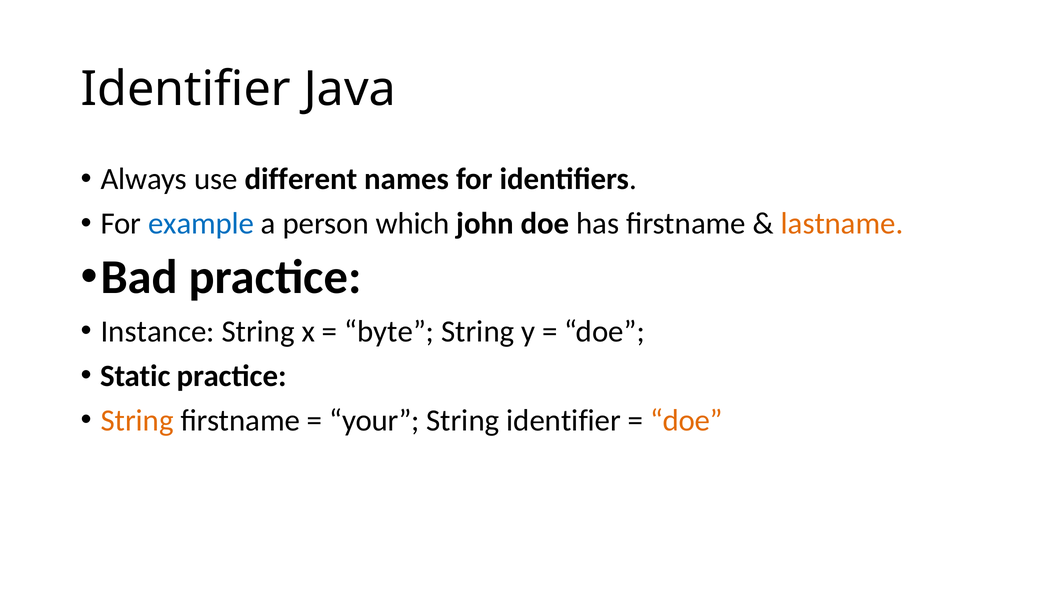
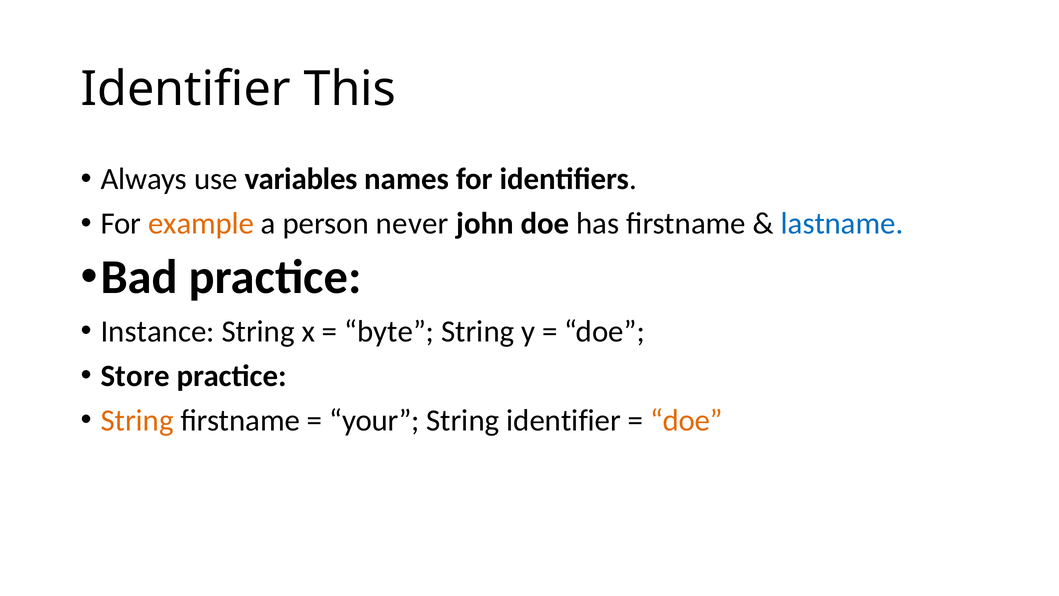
Java: Java -> This (350, 89)
different: different -> variables (301, 179)
example colour: blue -> orange (201, 223)
which: which -> never (412, 223)
lastname colour: orange -> blue (842, 223)
Static: Static -> Store (135, 376)
